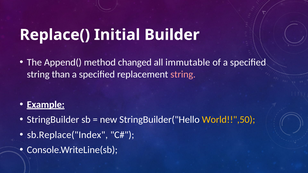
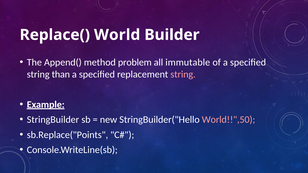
Initial: Initial -> World (117, 35)
changed: changed -> problem (135, 62)
World!!",50 colour: yellow -> pink (229, 120)
sb.Replace("Index: sb.Replace("Index -> sb.Replace("Points (67, 135)
